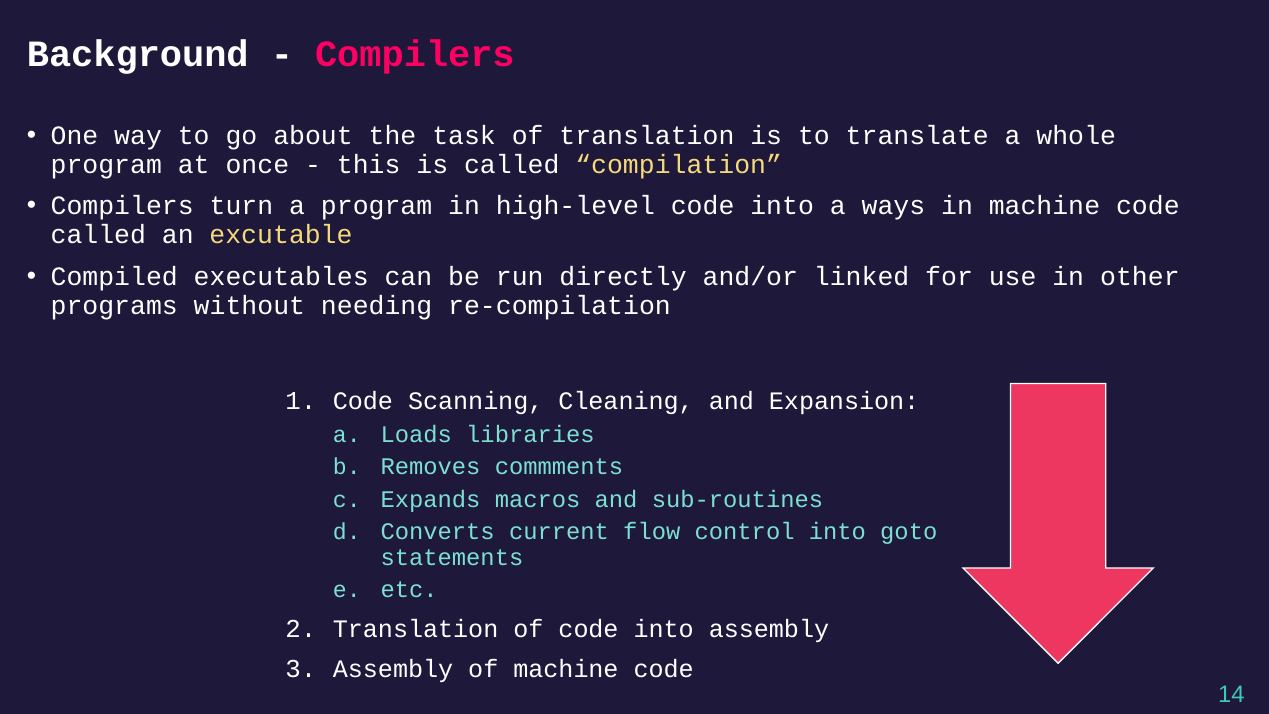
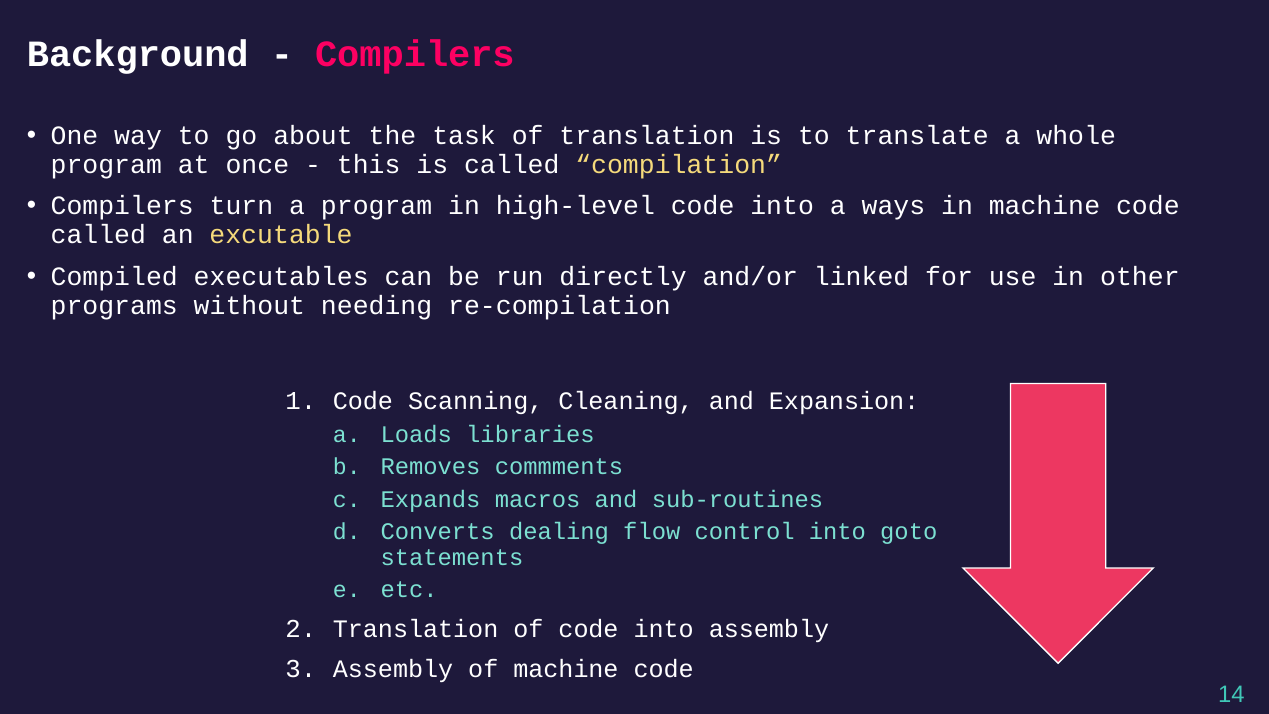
current: current -> dealing (559, 531)
